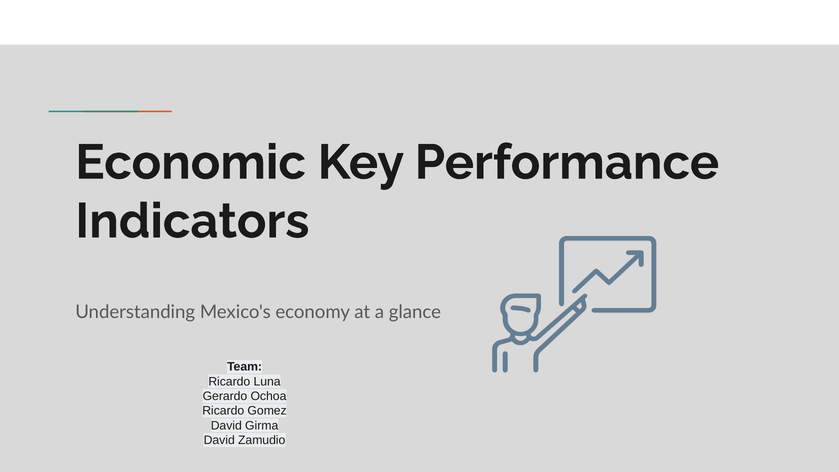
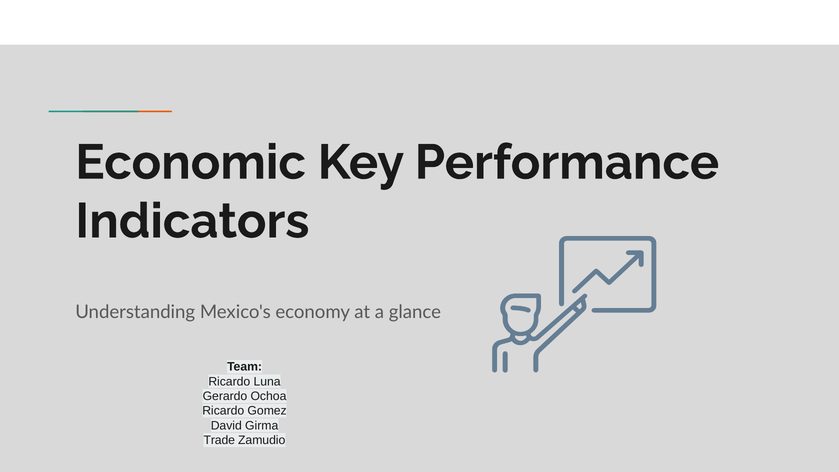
David: David -> Trade (219, 440)
